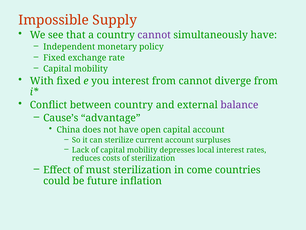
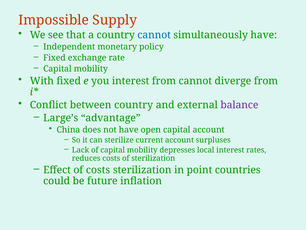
cannot colour: purple -> blue (154, 35)
Cause’s: Cause’s -> Large’s (61, 118)
of must: must -> costs (98, 170)
come: come -> point (199, 170)
